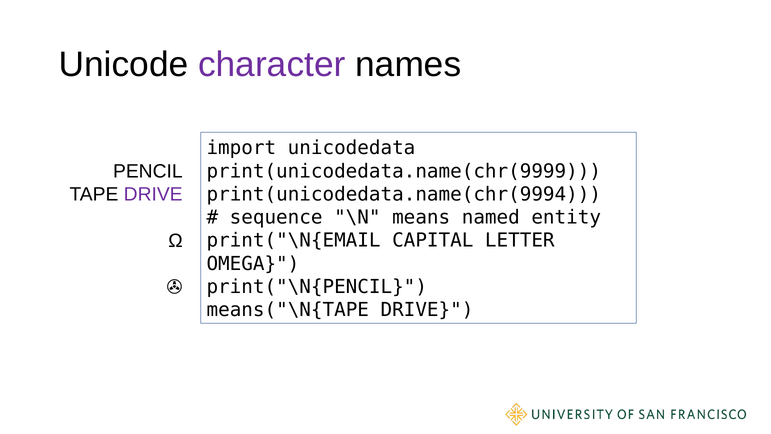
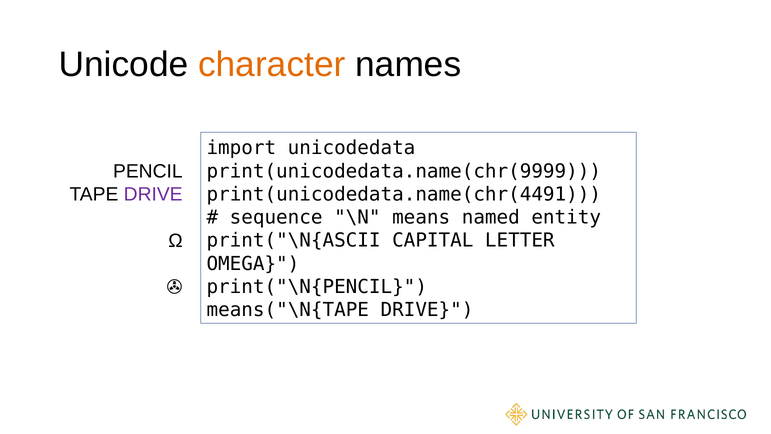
character colour: purple -> orange (272, 65)
print(unicodedata.name(chr(9994: print(unicodedata.name(chr(9994 -> print(unicodedata.name(chr(4491 (404, 194)
print("\N{EMAIL: print("\N{EMAIL -> print("\N{ASCII (294, 240)
